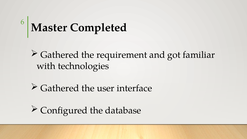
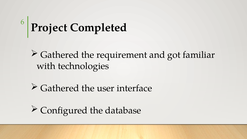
Master: Master -> Project (49, 28)
